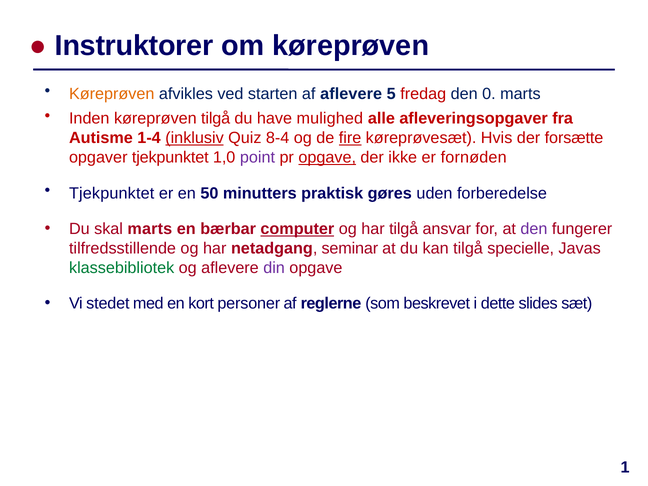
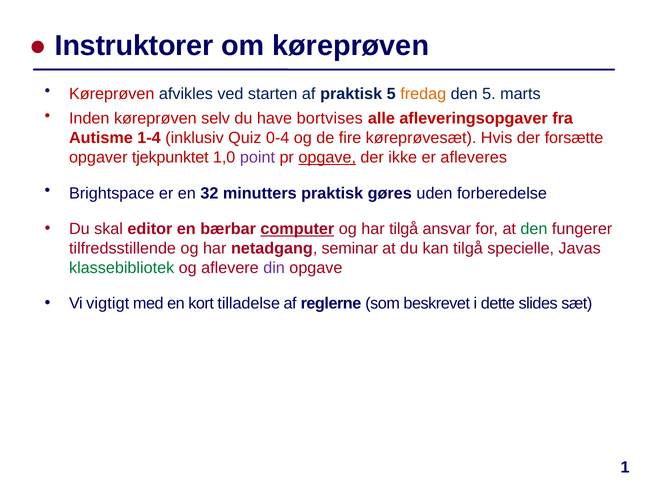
Køreprøven colour: orange -> red (112, 94)
af aflevere: aflevere -> praktisk (351, 94)
fredag colour: red -> orange (423, 94)
den 0: 0 -> 5 (489, 94)
køreprøven tilgå: tilgå -> selv (216, 119)
mulighed: mulighed -> bortvises (330, 119)
inklusiv underline: present -> none (194, 138)
8-4: 8-4 -> 0-4 (278, 138)
fire underline: present -> none (350, 138)
fornøden: fornøden -> afleveres (474, 158)
Tjekpunktet: Tjekpunktet -> Brightspace (112, 193)
50: 50 -> 32 (209, 193)
skal marts: marts -> editor (150, 229)
den colour: purple -> green (534, 229)
stedet: stedet -> vigtigt (108, 303)
personer: personer -> tilladelse (249, 303)
